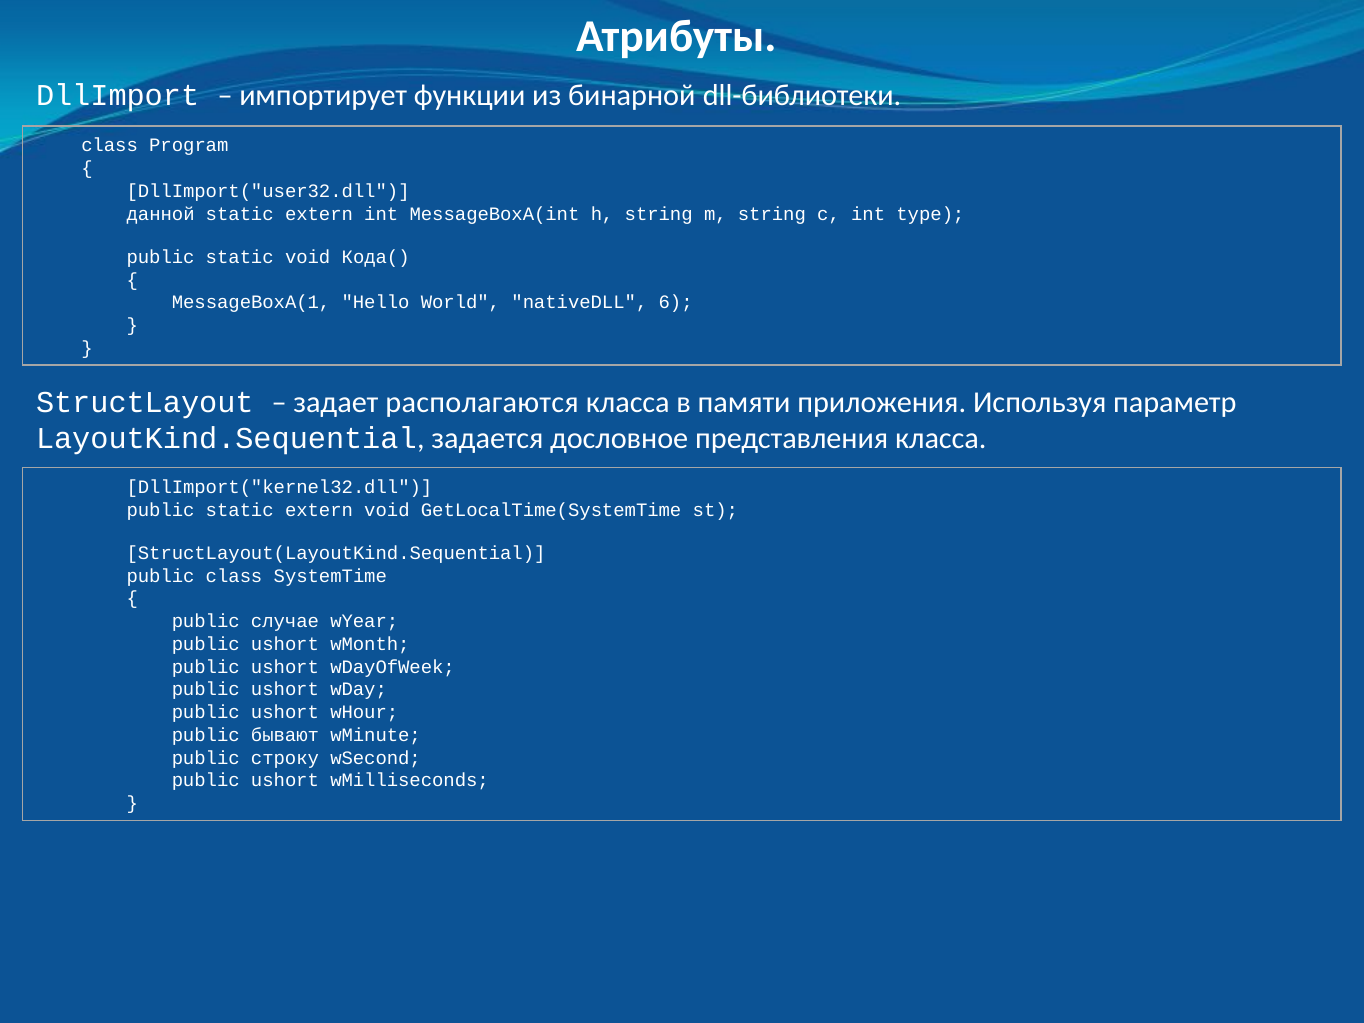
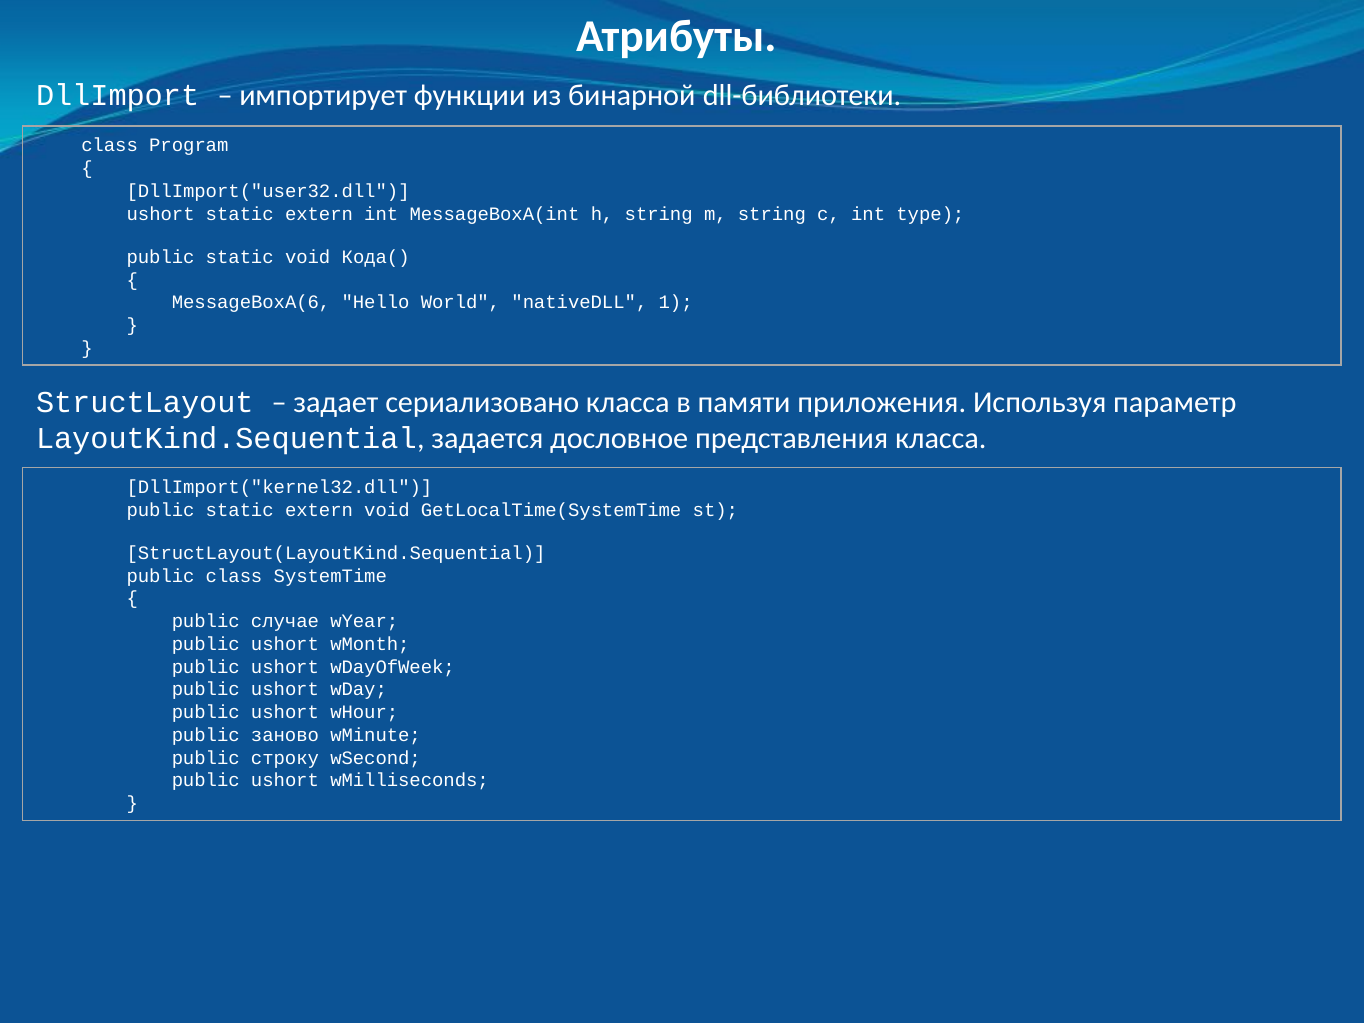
данной: данной -> ushort (161, 214)
MessageBoxA(1: MessageBoxA(1 -> MessageBoxA(6 (251, 303)
6: 6 -> 1 (676, 303)
располагаются: располагаются -> сериализовано (482, 403)
бывают: бывают -> заново (285, 735)
